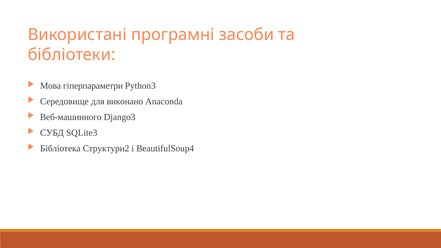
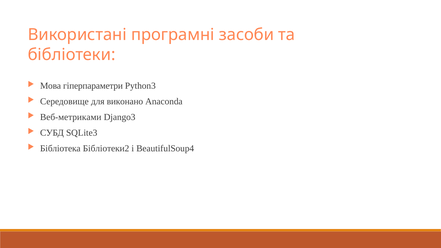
Веб-машинного: Веб-машинного -> Веб-метриками (71, 117)
Структури2: Структури2 -> Бібліотеки2 (106, 148)
